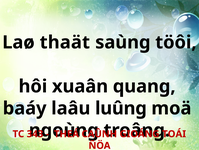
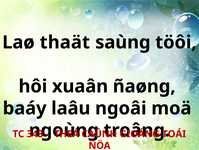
quang: quang -> ñaøng (144, 86)
luûng: luûng -> ngoâi (121, 108)
